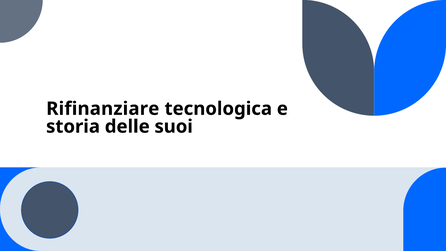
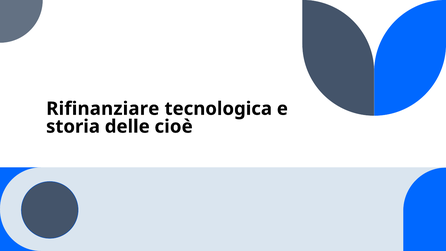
suoi: suoi -> cioè (174, 126)
